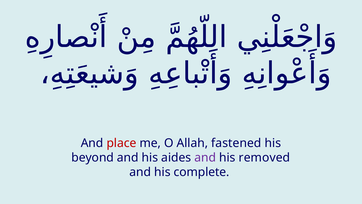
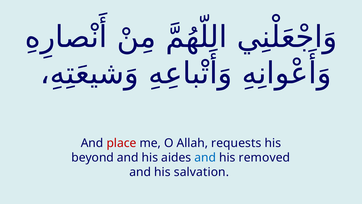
fastened: fastened -> requests (236, 143)
and colour: purple -> blue (205, 157)
complete: complete -> salvation (201, 172)
